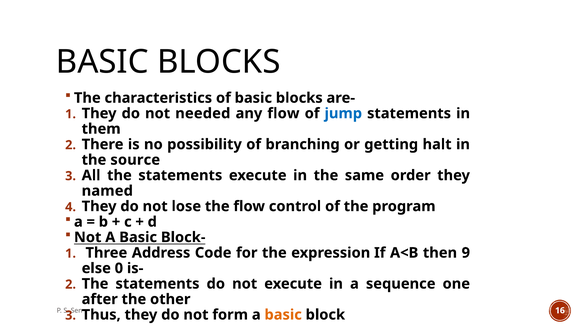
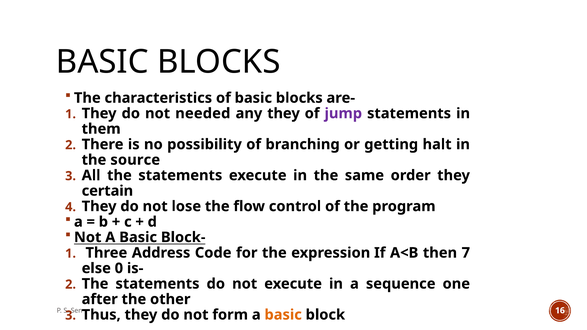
any flow: flow -> they (284, 113)
jump colour: blue -> purple (343, 113)
named: named -> certain (107, 191)
9: 9 -> 7 (466, 253)
